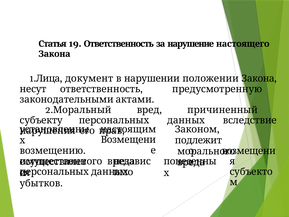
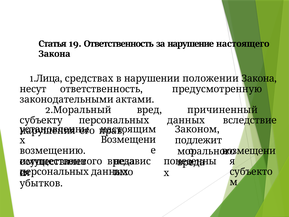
документ: документ -> средствах (89, 79)
